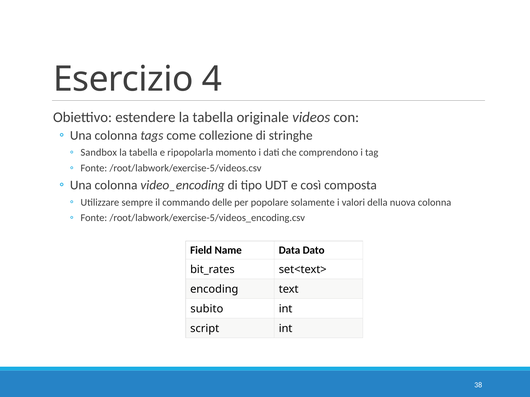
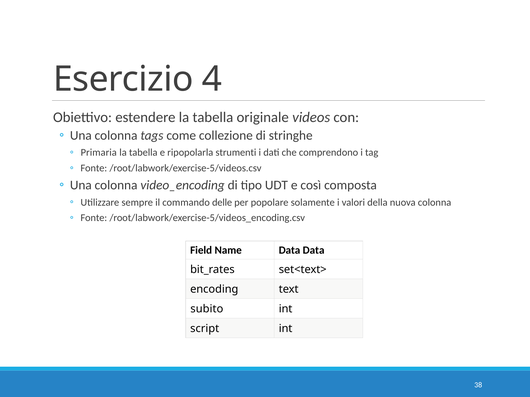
Sandbox: Sandbox -> Primaria (99, 153)
momento: momento -> strumenti (236, 153)
Data Dato: Dato -> Data (314, 250)
